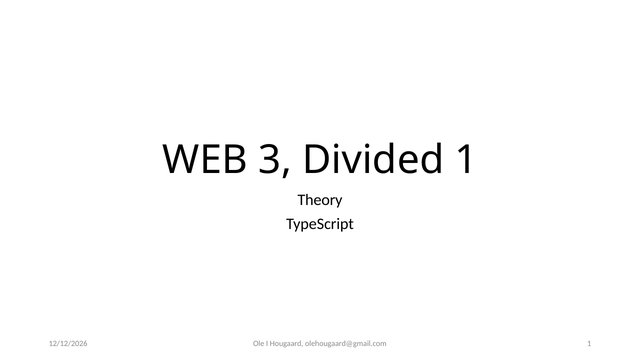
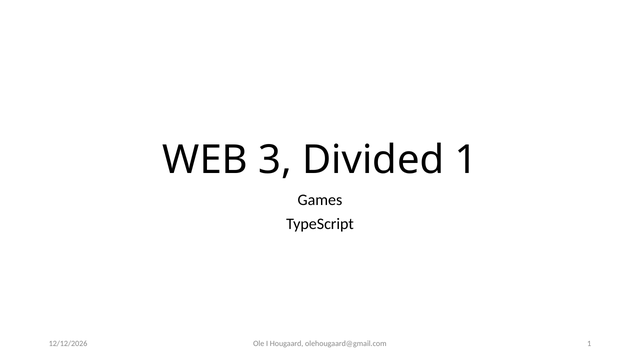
Theory: Theory -> Games (320, 200)
